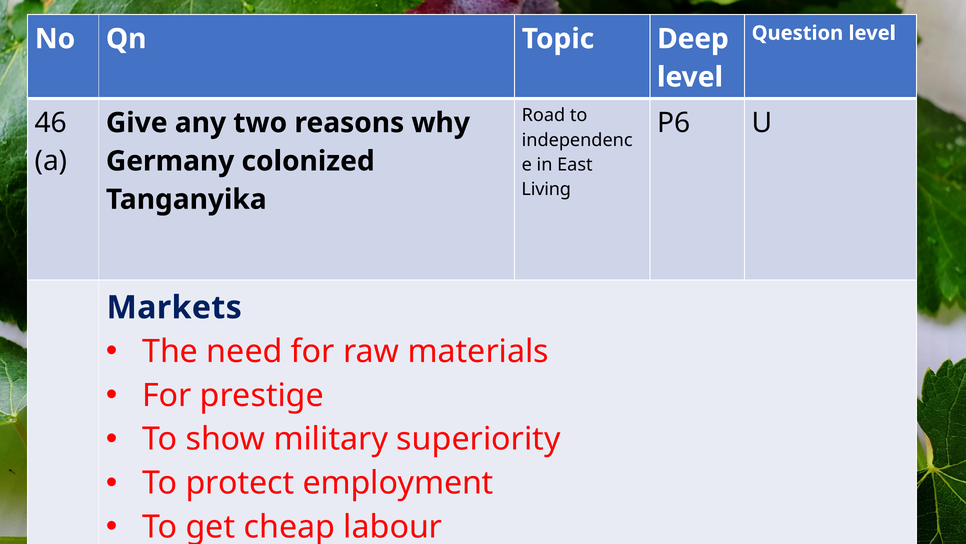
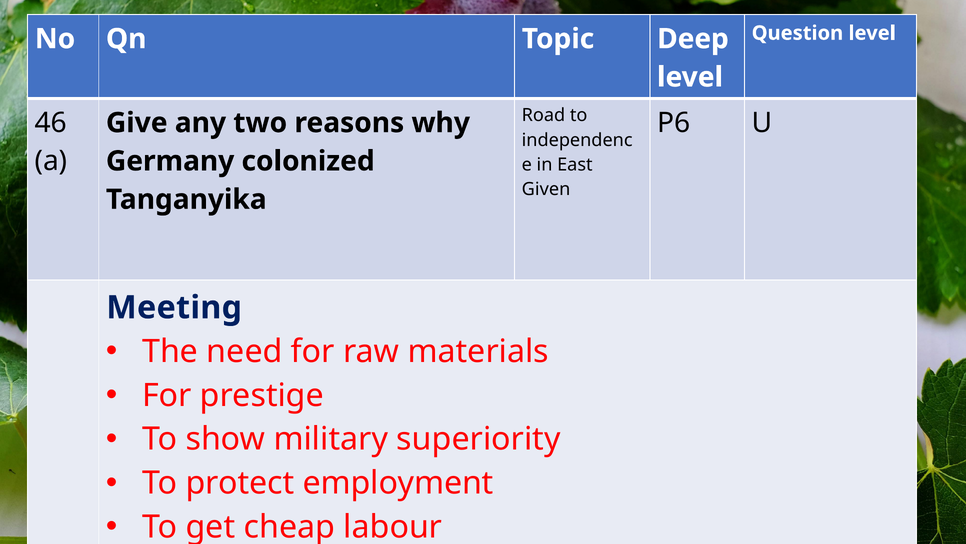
Living: Living -> Given (546, 189)
Markets: Markets -> Meeting (174, 307)
